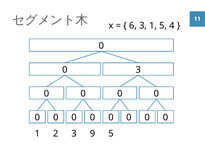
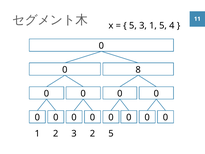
6: 6 -> 5 (133, 26)
0 3: 3 -> 8 (138, 70)
3 9: 9 -> 2 (93, 133)
